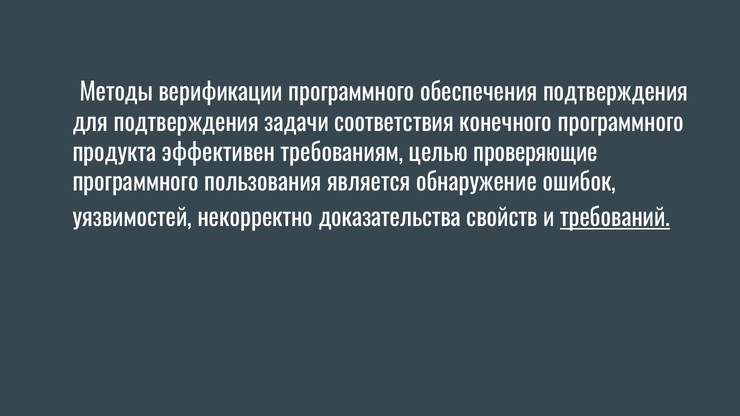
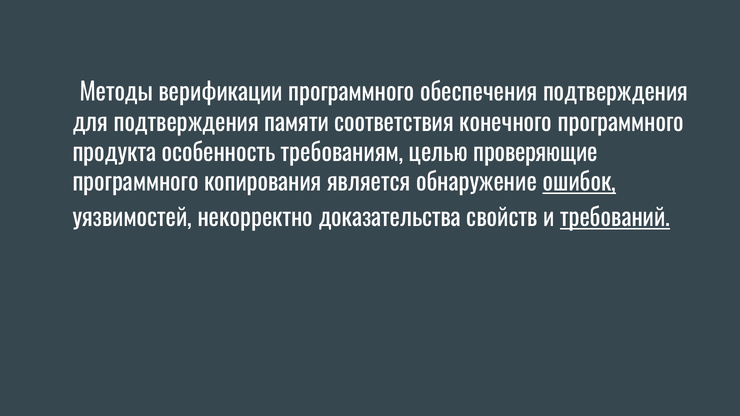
задачи: задачи -> памяти (297, 123)
эффективен: эффективен -> особенность (219, 153)
пользования: пользования -> копирования (263, 183)
ошибок underline: none -> present (579, 183)
